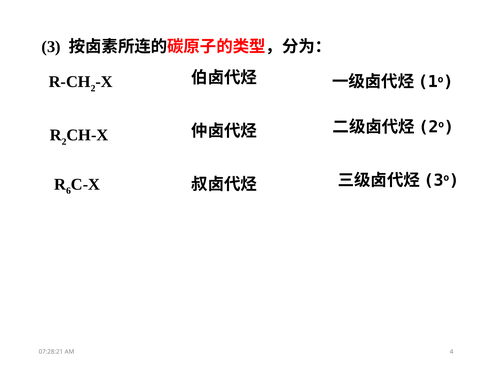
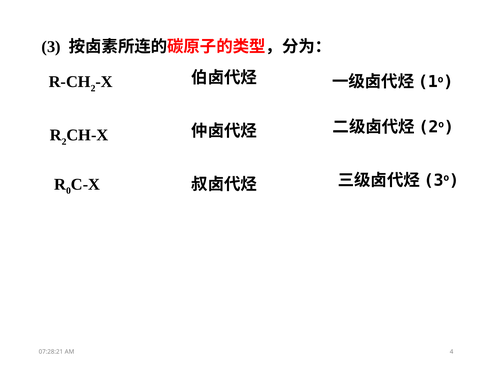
6: 6 -> 0 (68, 191)
